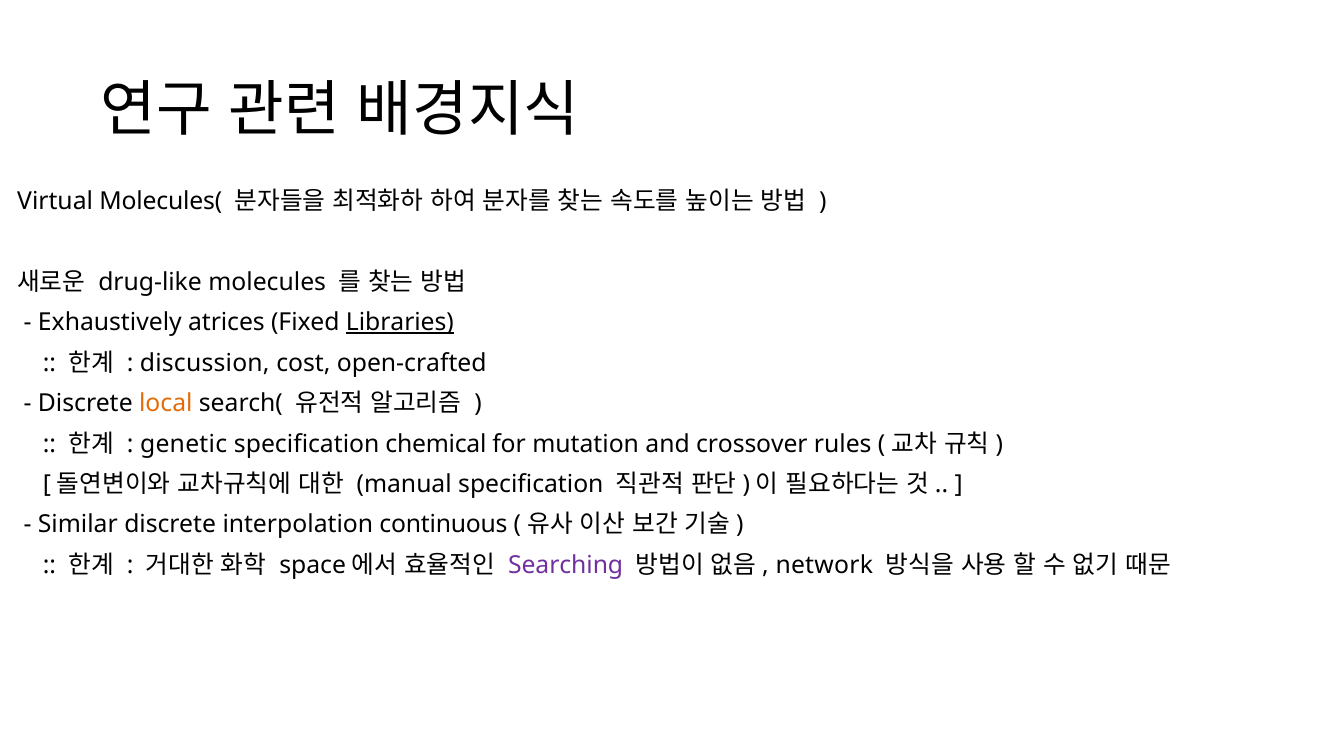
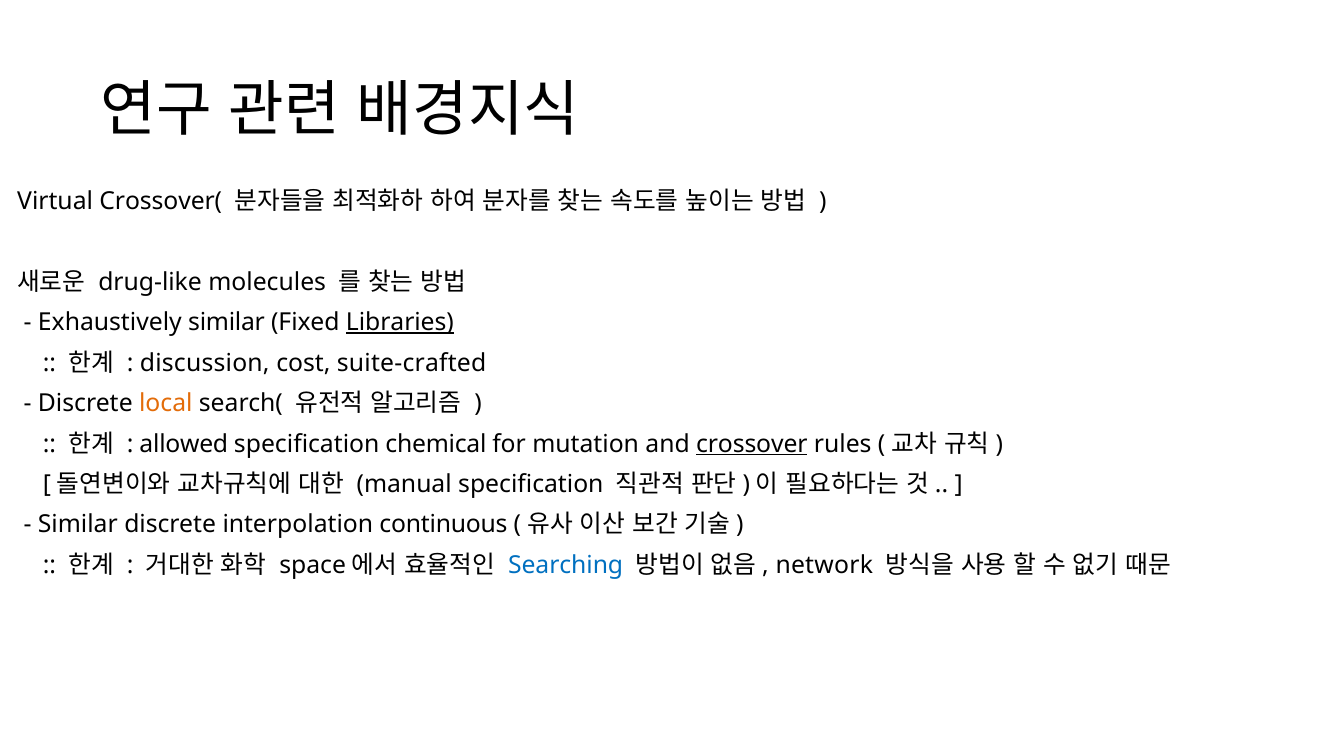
Molecules(: Molecules( -> Crossover( (161, 201)
Exhaustively atrices: atrices -> similar (227, 322)
open-crafted: open-crafted -> suite-crafted (412, 363)
genetic: genetic -> allowed (184, 444)
crossover underline: none -> present (752, 444)
Searching colour: purple -> blue (566, 565)
